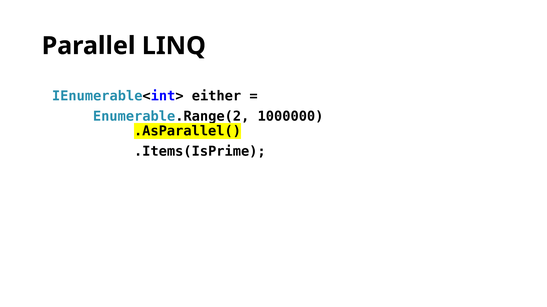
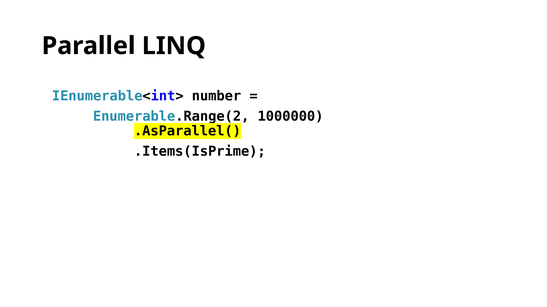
either: either -> number (216, 96)
